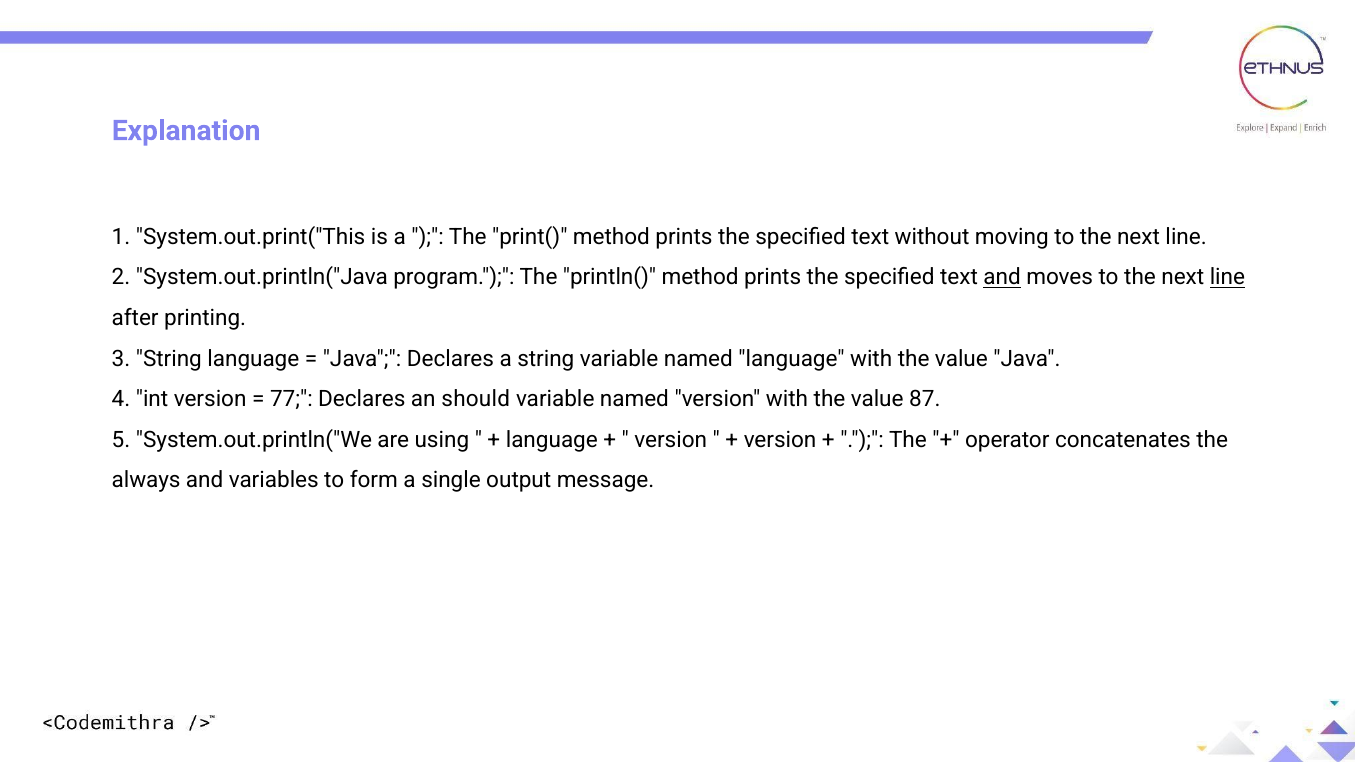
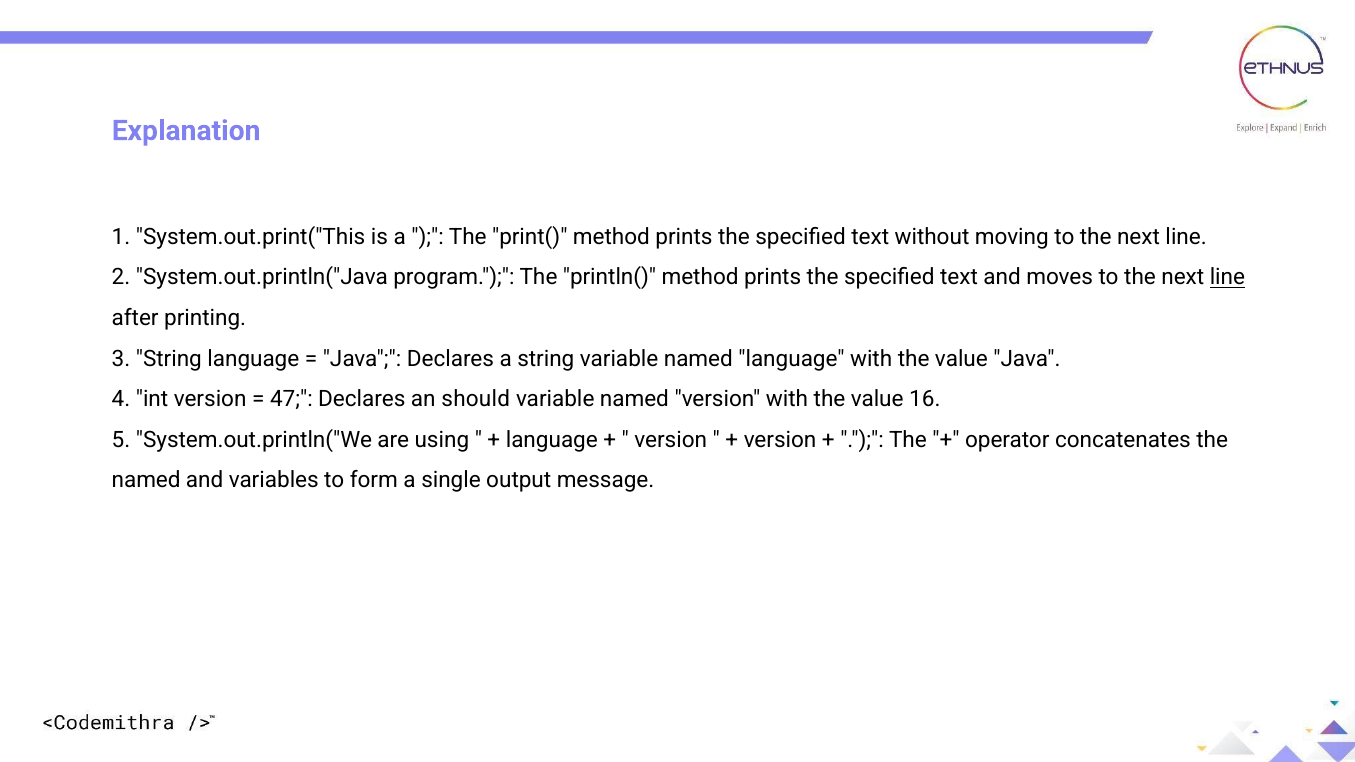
and underline: present -> none (1002, 278)
77: 77 -> 47 (291, 399)
87: 87 -> 16 (925, 399)
always: always -> named (146, 481)
